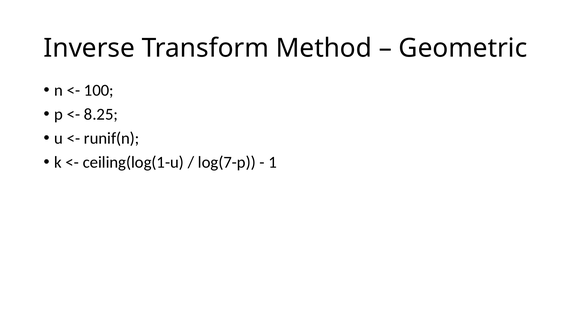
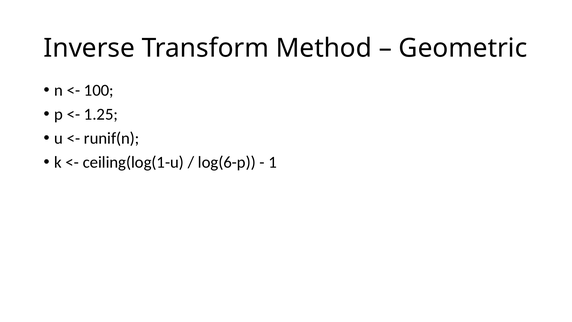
8.25: 8.25 -> 1.25 (101, 114)
log(7-p: log(7-p -> log(6-p (227, 162)
